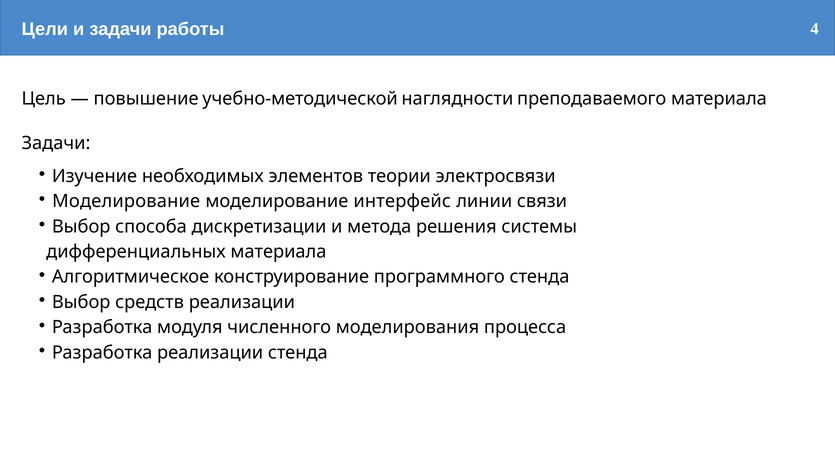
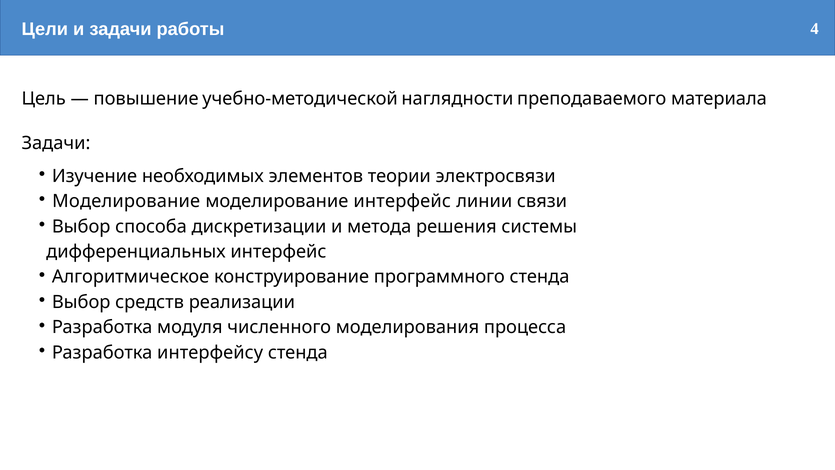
дифференциальных материала: материала -> интерфейс (278, 252)
Разработка реализации: реализации -> интерфейсу (210, 352)
